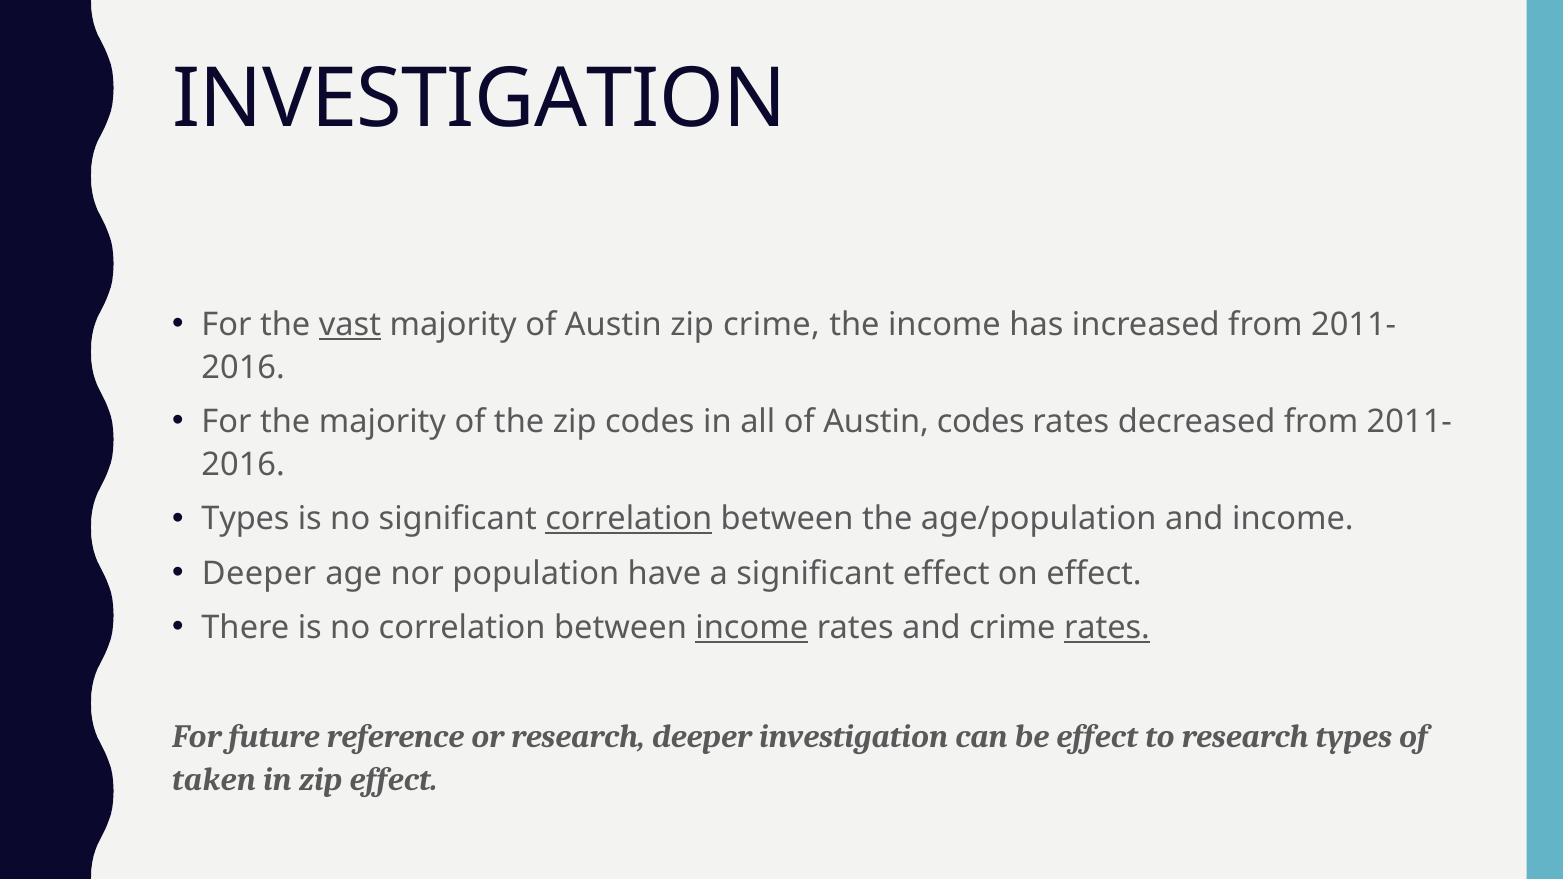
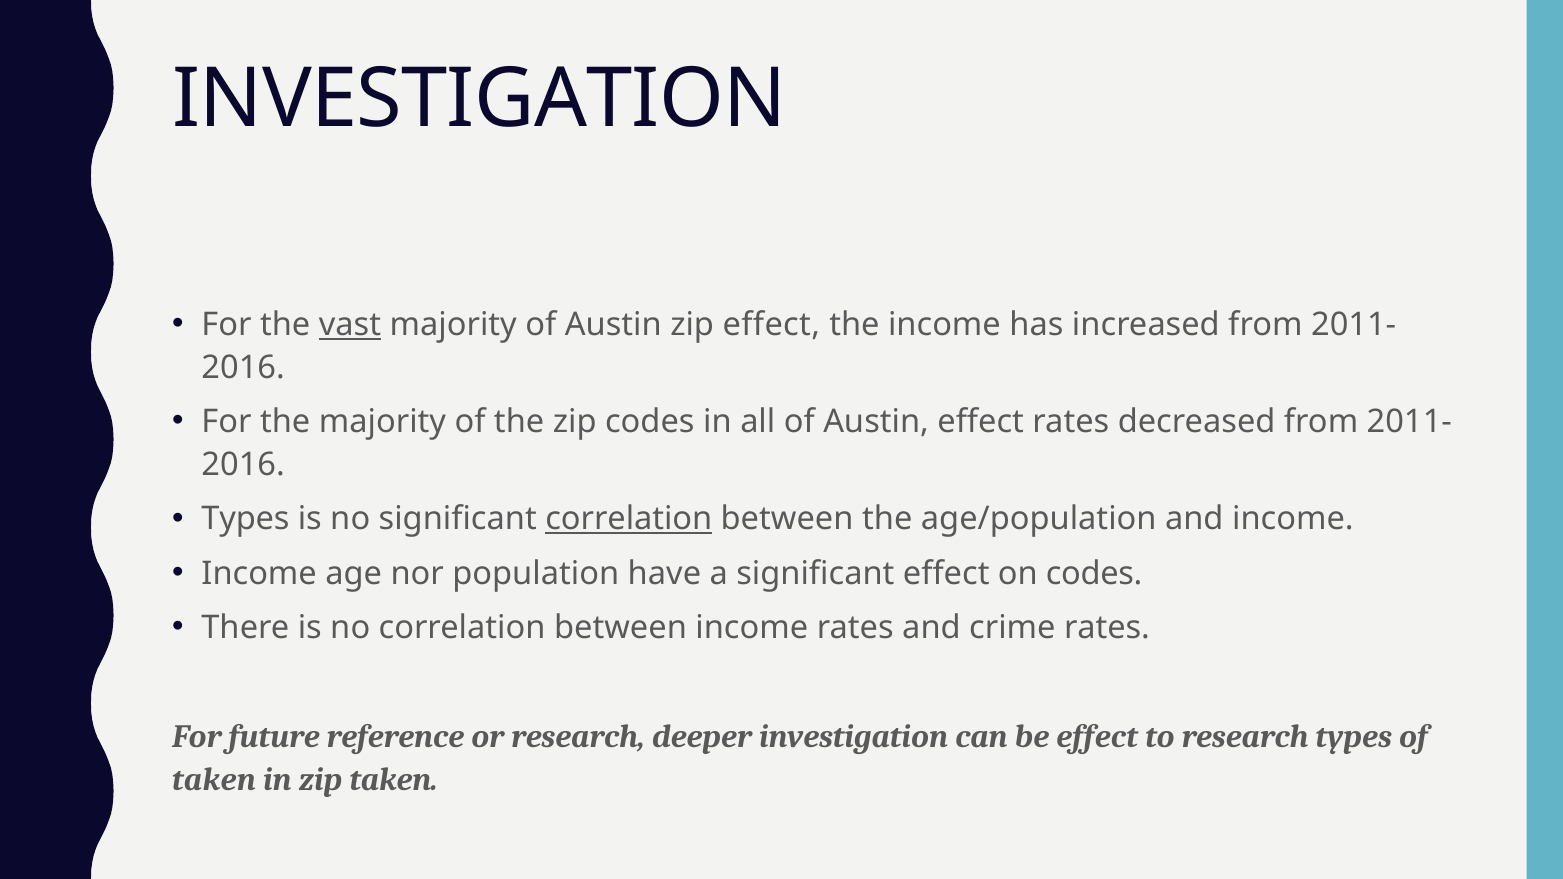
zip crime: crime -> effect (771, 325)
Austin codes: codes -> effect (981, 422)
Deeper: Deeper -> Income (259, 574)
on effect: effect -> codes (1094, 574)
income underline: present -> none (752, 628)
rates underline: present -> none (1107, 628)
zip effect: effect -> taken (394, 780)
